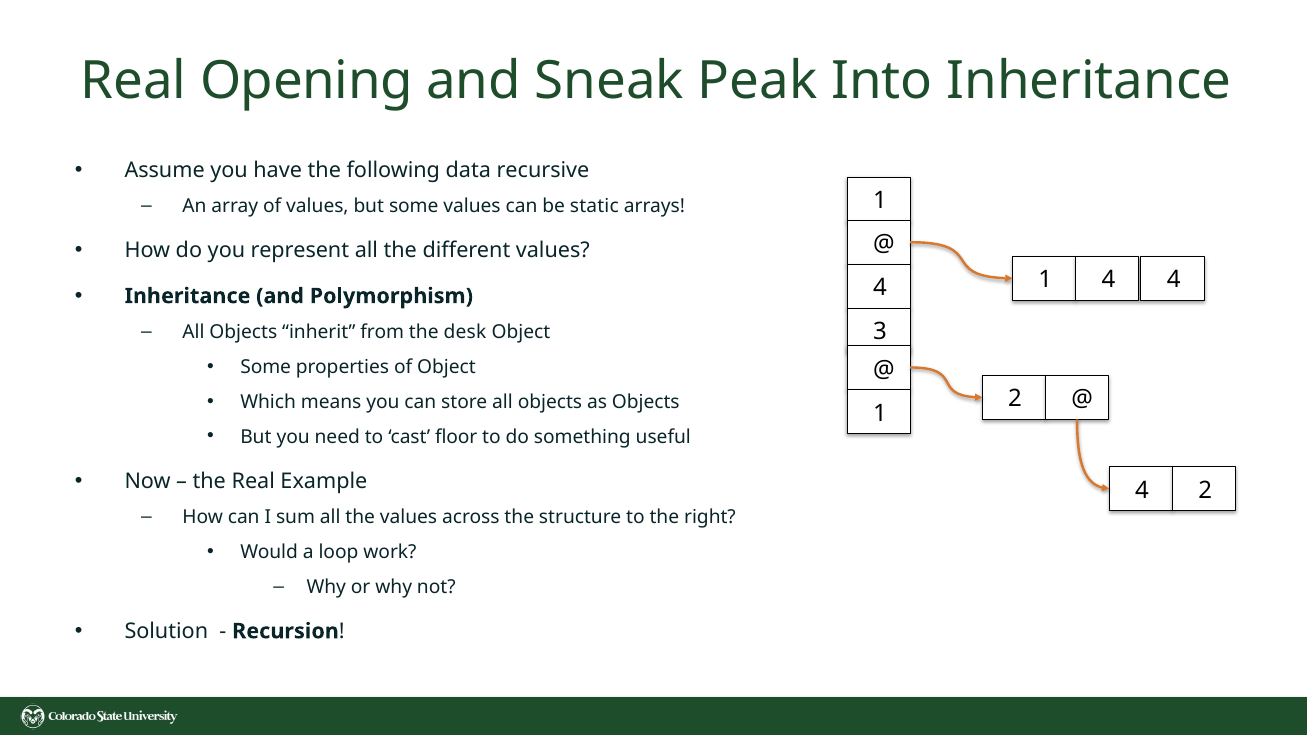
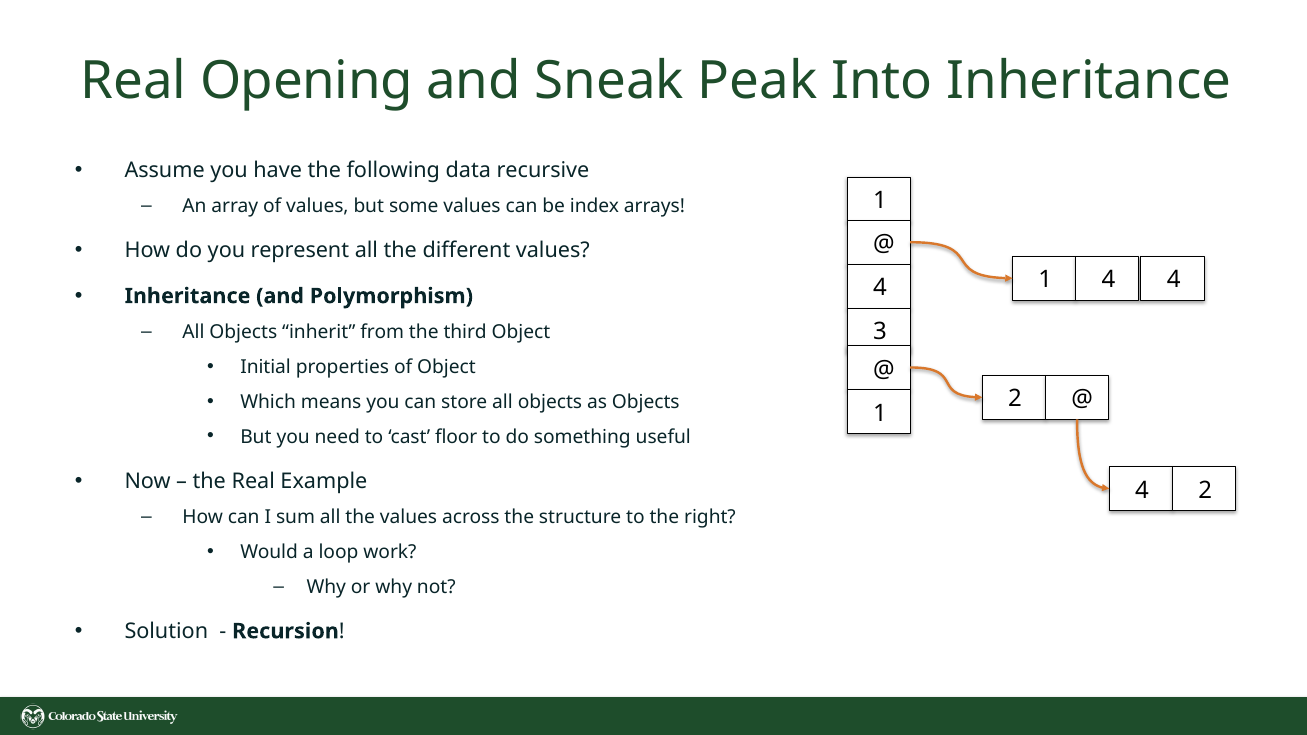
static: static -> index (595, 206)
desk: desk -> third (465, 332)
Some: Some -> Initial (266, 367)
